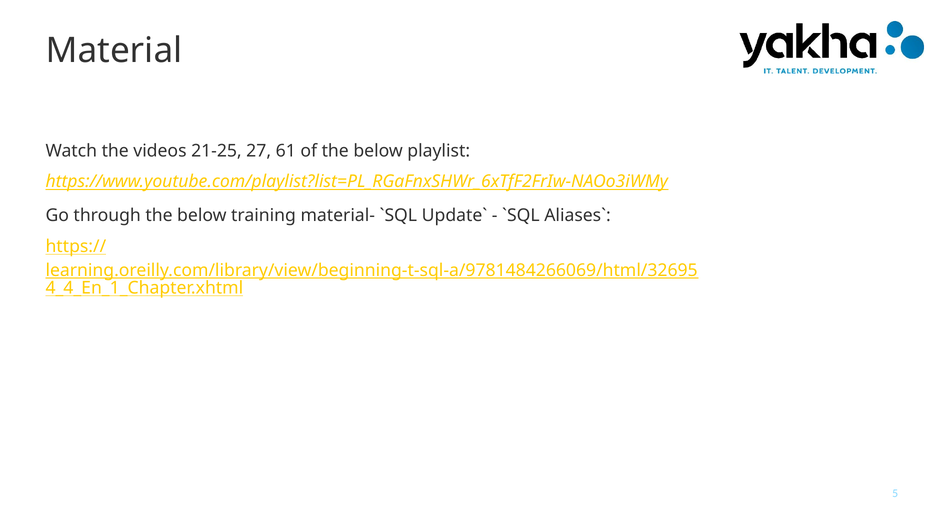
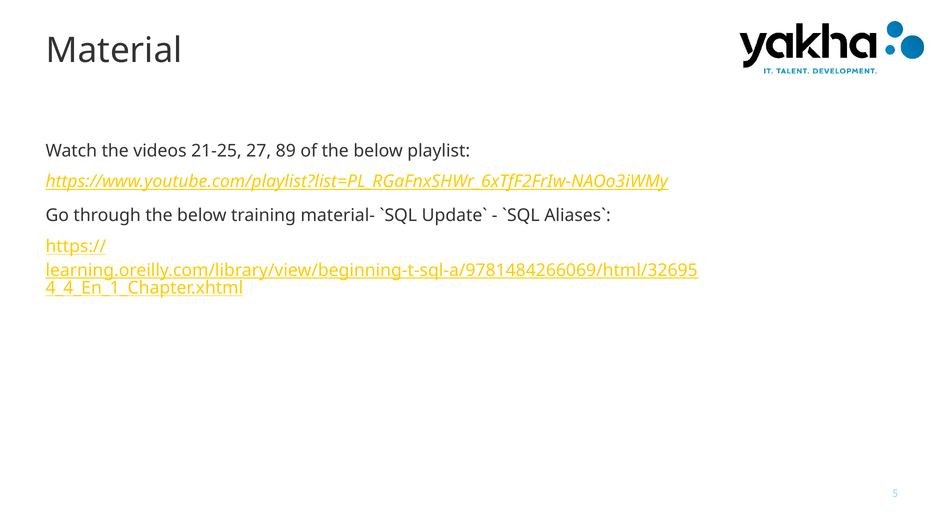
61: 61 -> 89 (286, 151)
